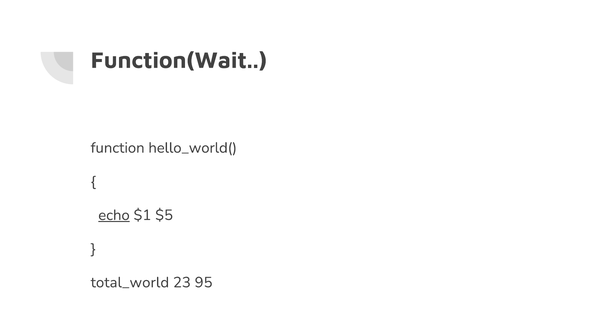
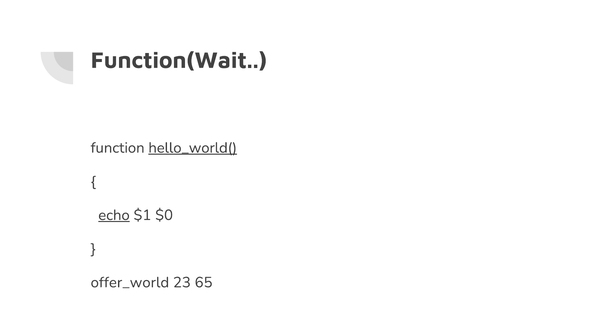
hello_world( underline: none -> present (193, 148)
$5: $5 -> $0 (164, 215)
total_world: total_world -> offer_world (130, 283)
95: 95 -> 65 (204, 283)
